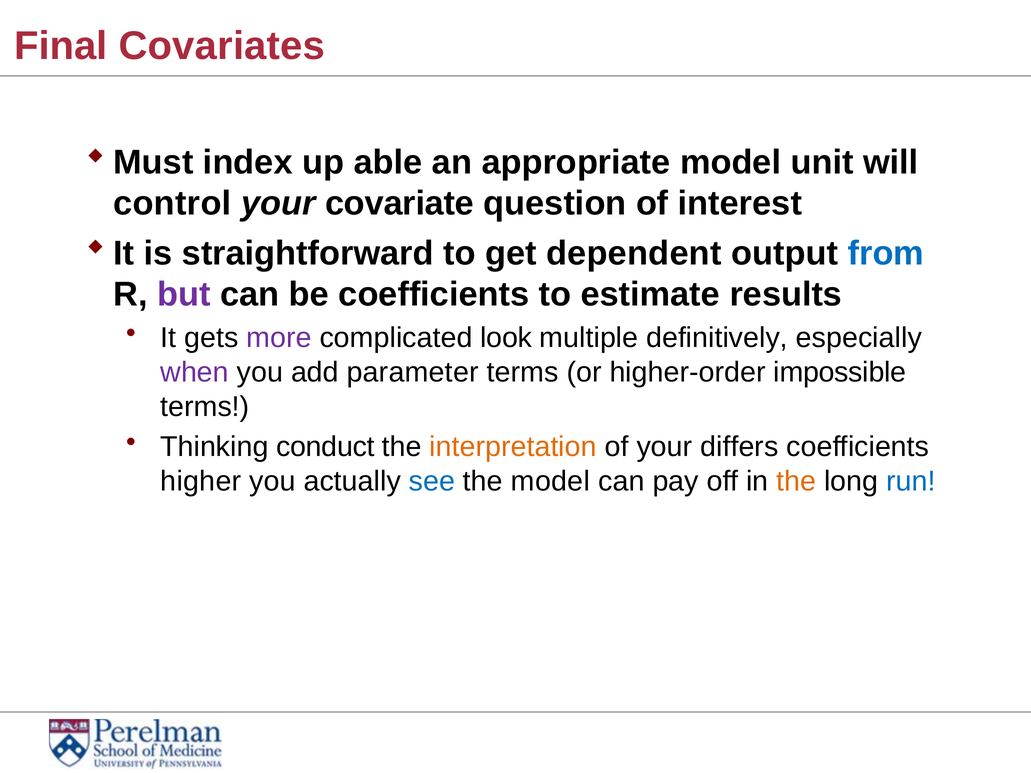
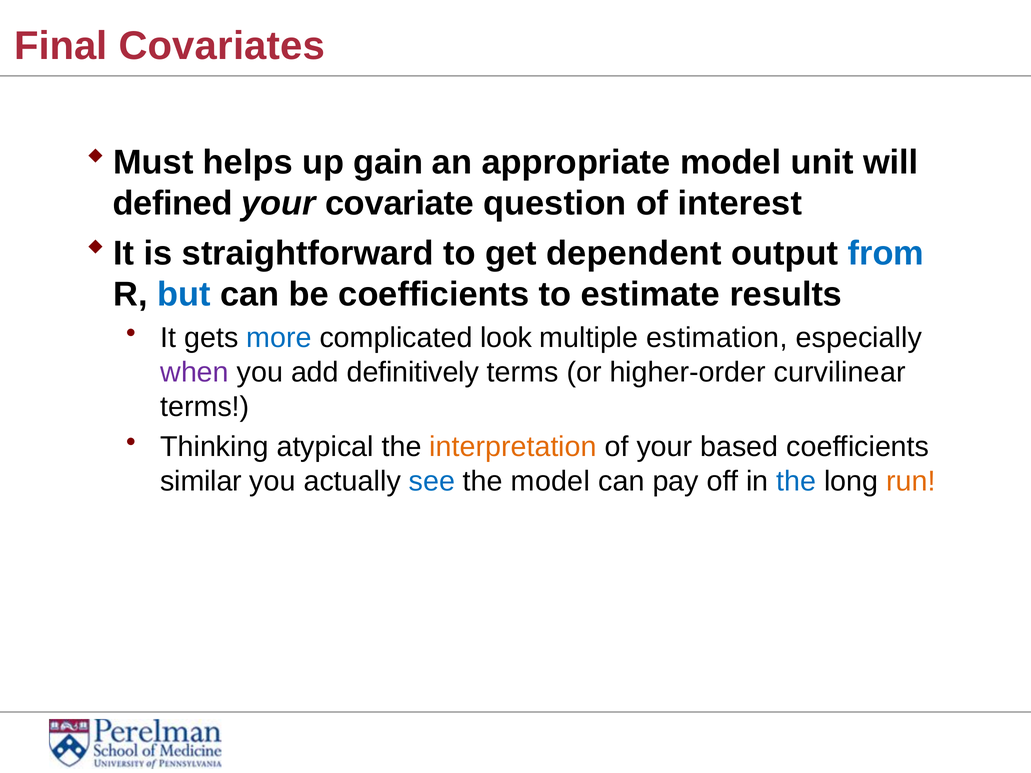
index: index -> helps (248, 162)
able: able -> gain (388, 162)
control: control -> defined (173, 204)
but colour: purple -> blue (184, 295)
more colour: purple -> blue (279, 338)
definitively: definitively -> estimation (717, 338)
parameter: parameter -> definitively (413, 372)
impossible: impossible -> curvilinear (840, 372)
conduct: conduct -> atypical (325, 447)
differs: differs -> based (739, 447)
higher: higher -> similar (201, 481)
the colour: orange -> blue (796, 481)
run colour: blue -> orange (911, 481)
